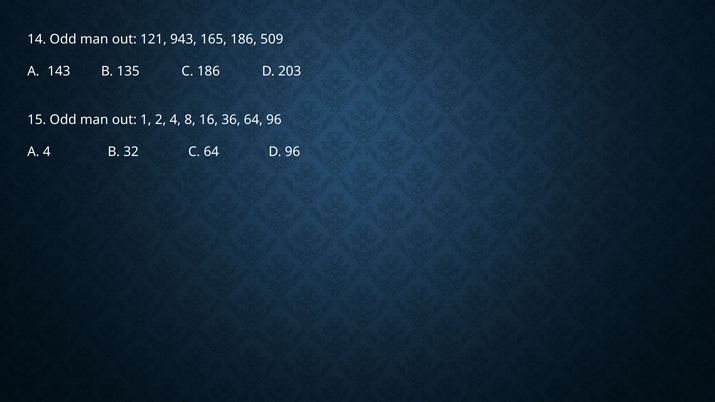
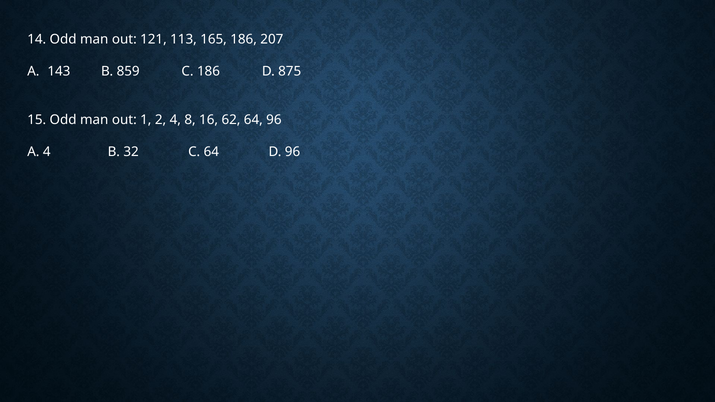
943: 943 -> 113 (183, 39)
509: 509 -> 207 (272, 39)
135: 135 -> 859 (128, 72)
203: 203 -> 875 (290, 72)
36: 36 -> 62 (231, 120)
